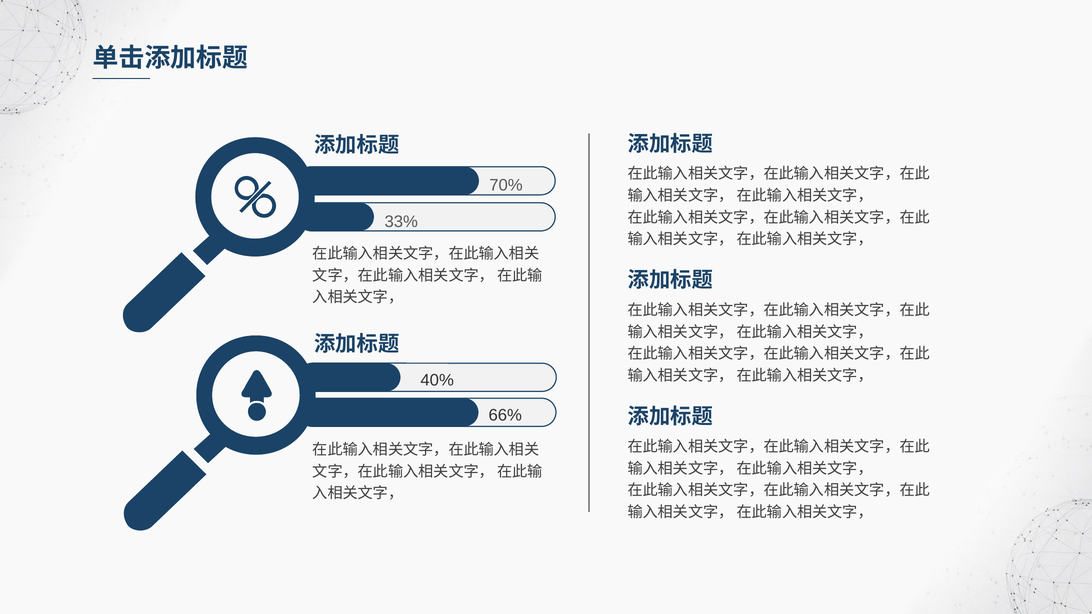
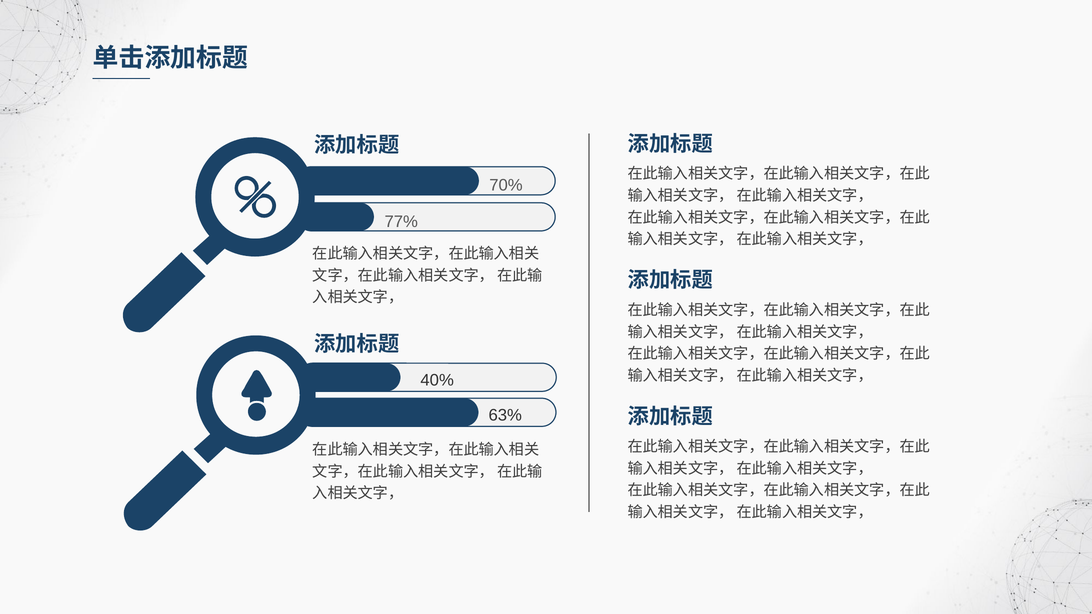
33%: 33% -> 77% (401, 222)
66%: 66% -> 63% (505, 416)
